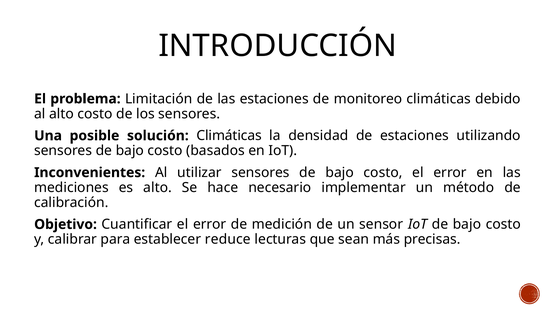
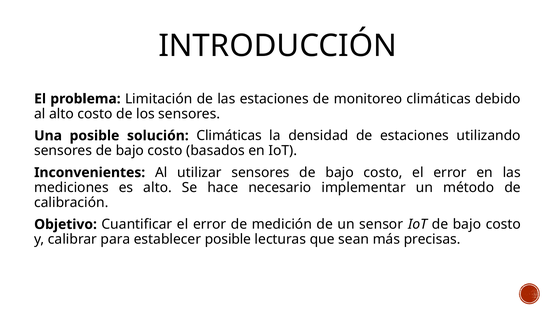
establecer reduce: reduce -> posible (228, 239)
